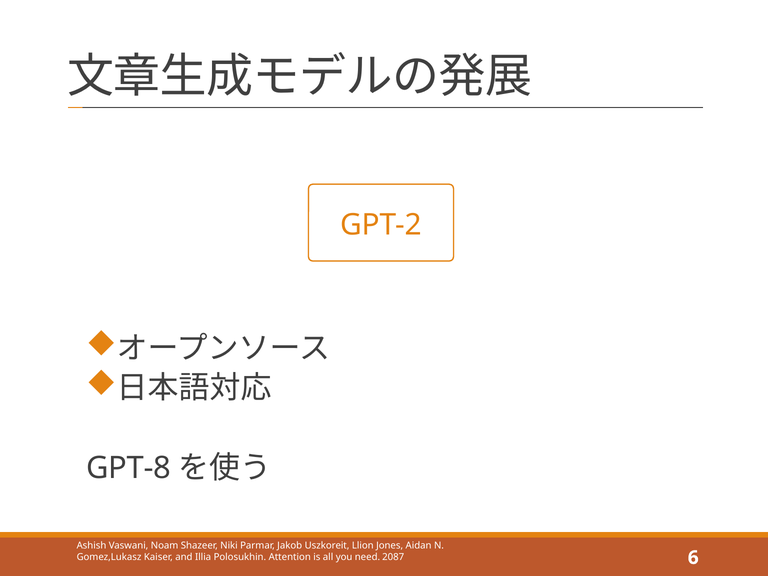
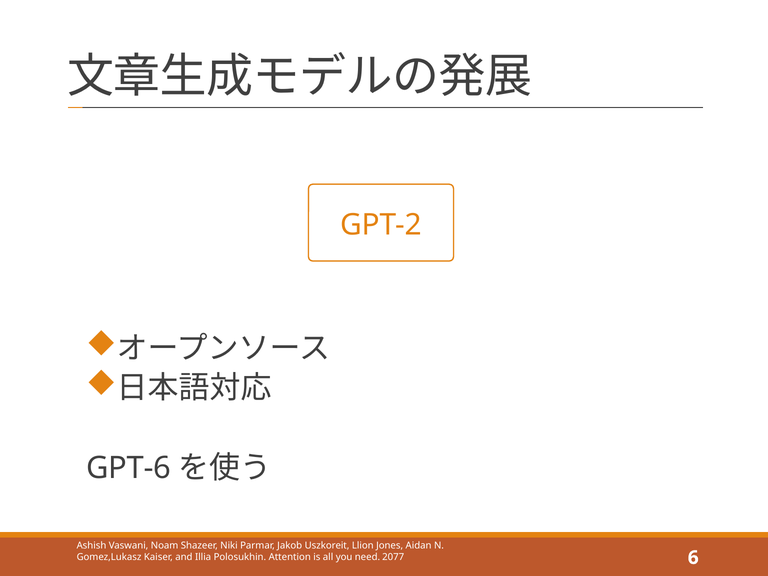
GPT-8: GPT-8 -> GPT-6 (129, 468)
2087: 2087 -> 2077 (393, 557)
